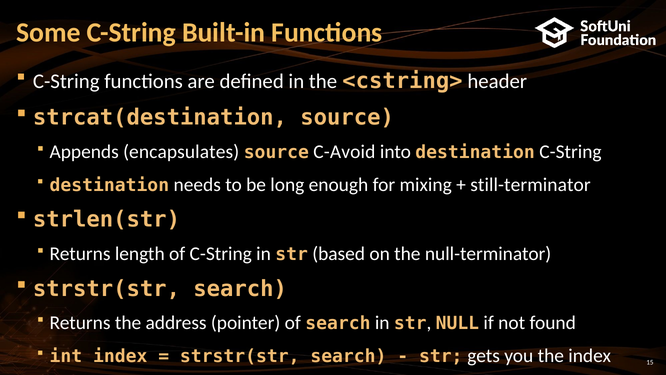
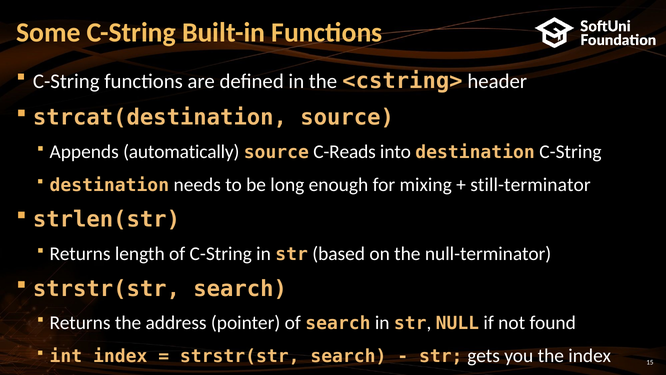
encapsulates: encapsulates -> automatically (181, 152)
C-Avoid: C-Avoid -> C-Reads (345, 152)
